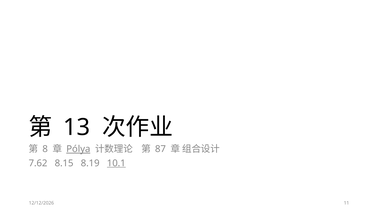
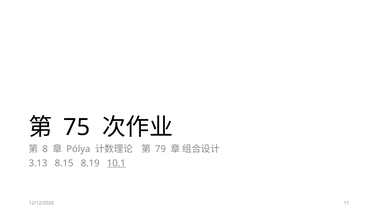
13: 13 -> 75 (77, 127)
Pólya underline: present -> none (78, 149)
87: 87 -> 79 (160, 149)
7.62: 7.62 -> 3.13 (38, 163)
